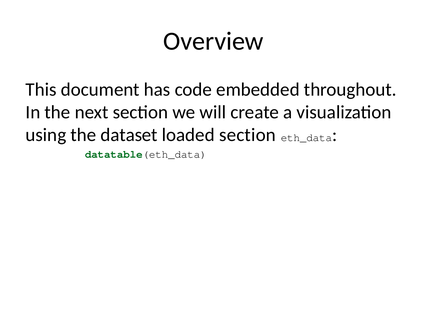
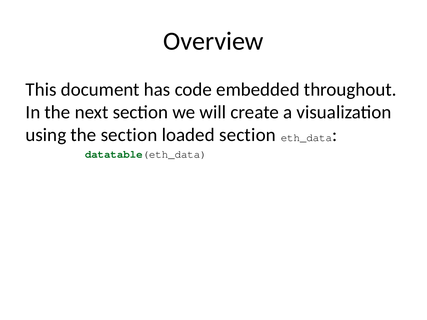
the dataset: dataset -> section (129, 135)
